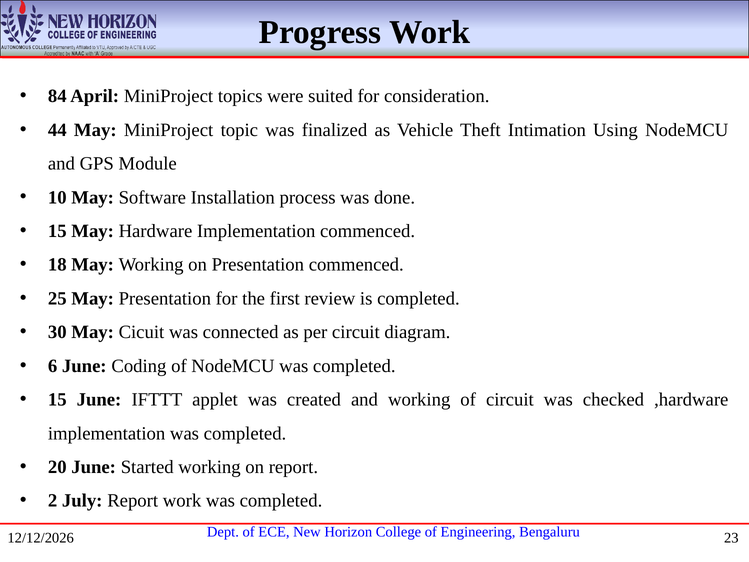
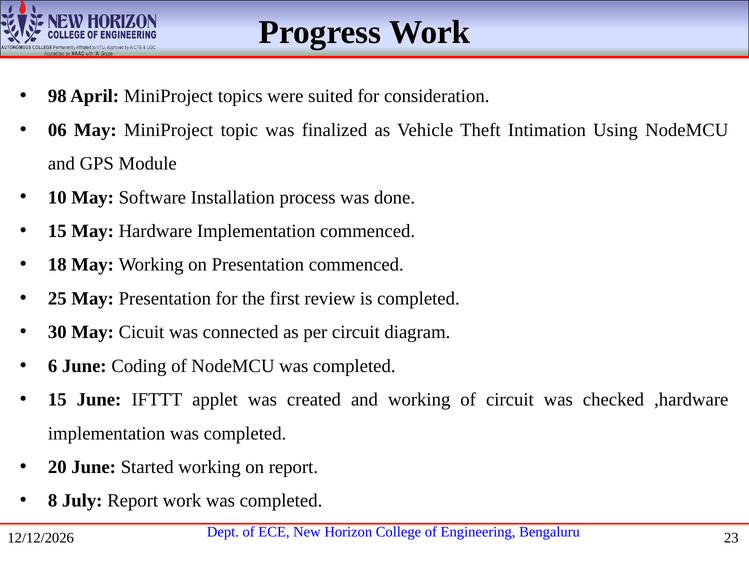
84: 84 -> 98 (57, 96)
44: 44 -> 06 (57, 130)
2: 2 -> 8 (53, 501)
